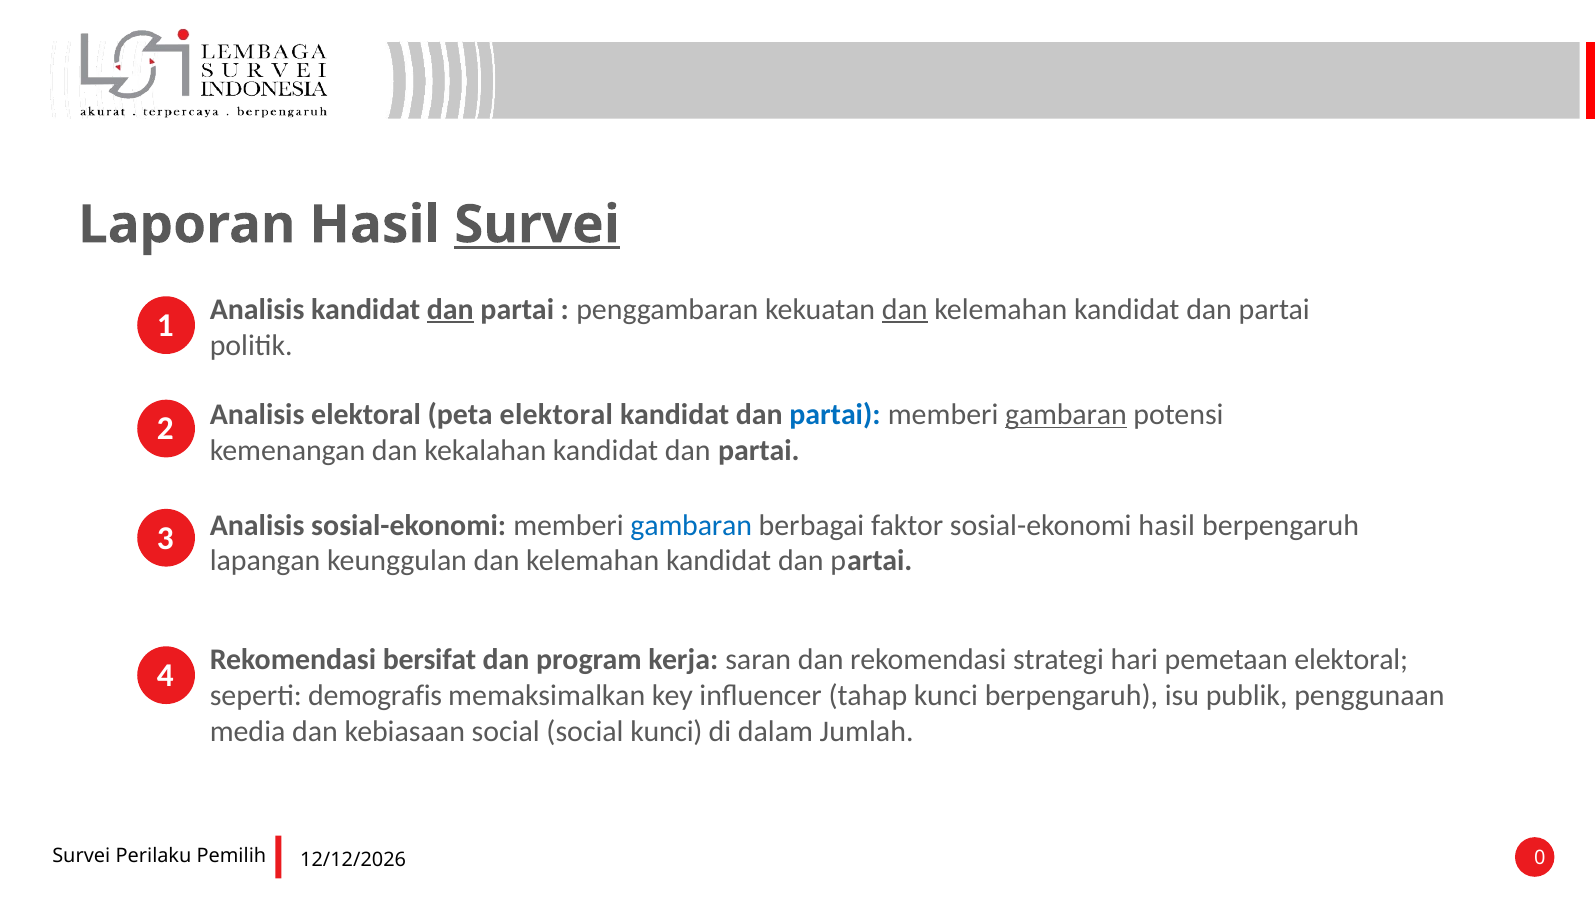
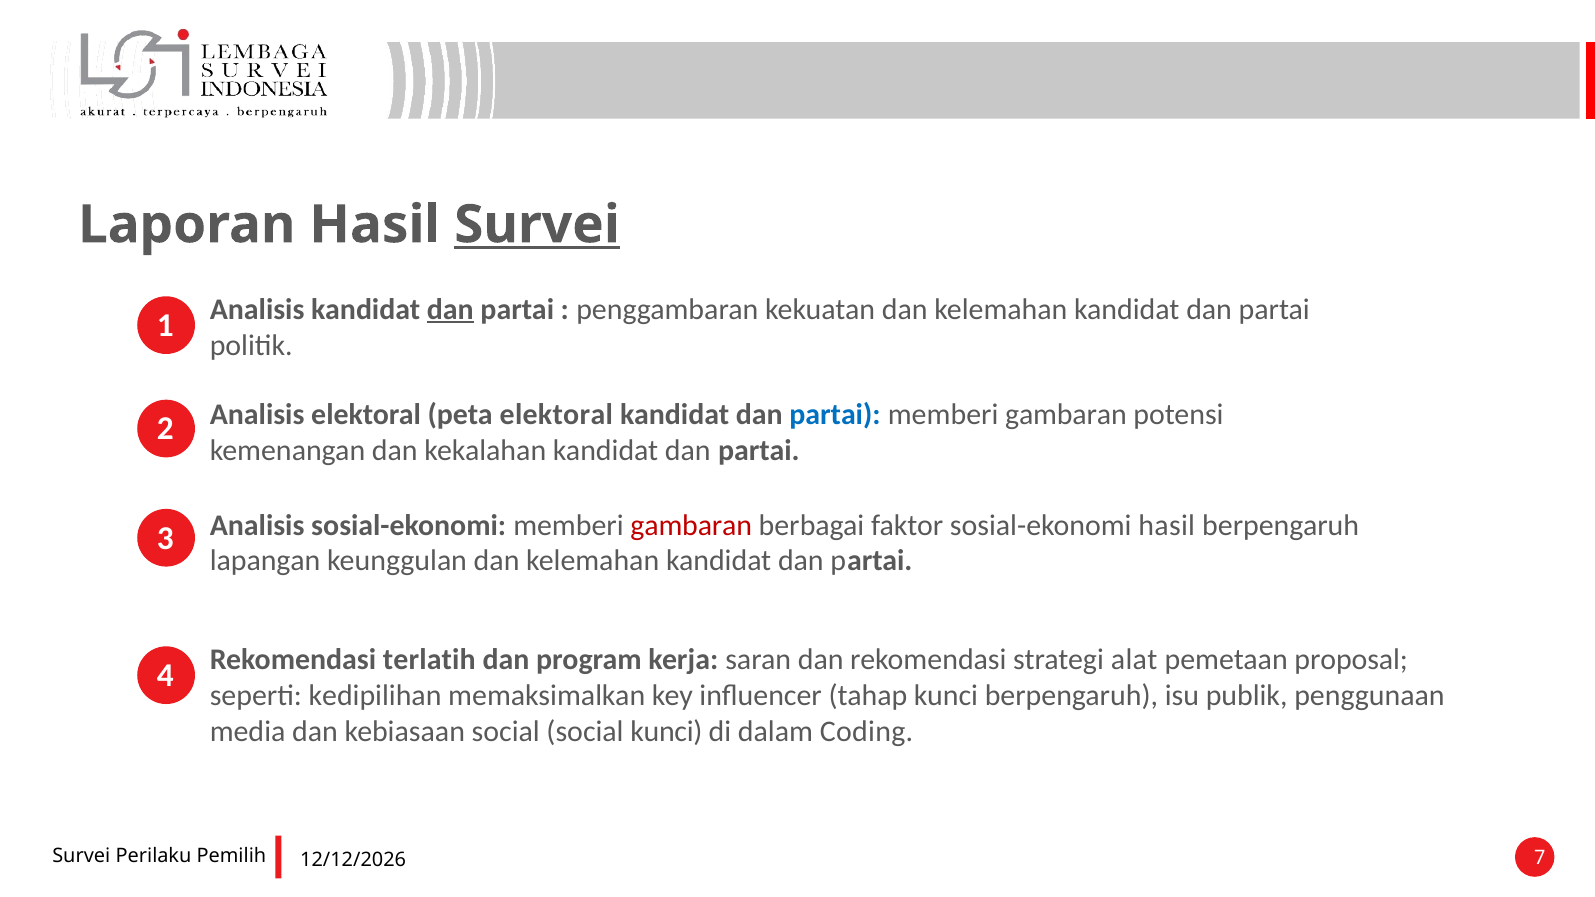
dan underline: present -> none (905, 309)
gambaran underline: present -> none (1066, 415)
gambaran colour: blue -> red (691, 525)
bersifat: bersifat -> terlatih (429, 660)
hari: hari -> alat (1134, 660)
pemetaan elektoral: elektoral -> proposal (1351, 660)
demografis: demografis -> kedipilihan (375, 696)
Jumlah: Jumlah -> Coding (867, 731)
0: 0 -> 7 (1540, 858)
